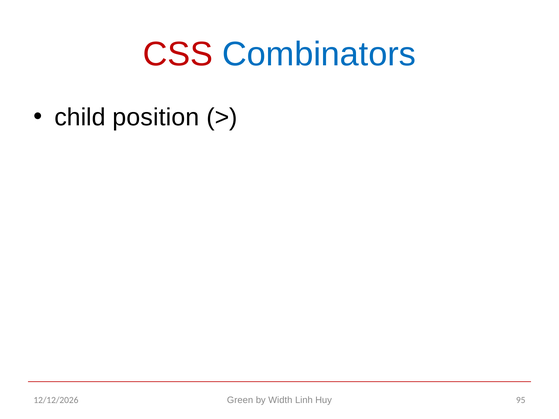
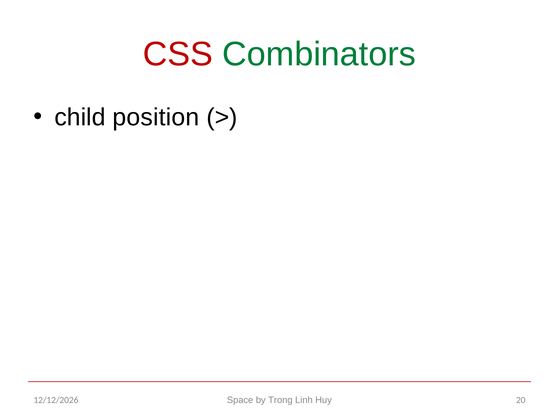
Combinators colour: blue -> green (319, 54)
Green: Green -> Space (240, 400)
Width: Width -> Trong (280, 400)
95: 95 -> 20 (521, 400)
